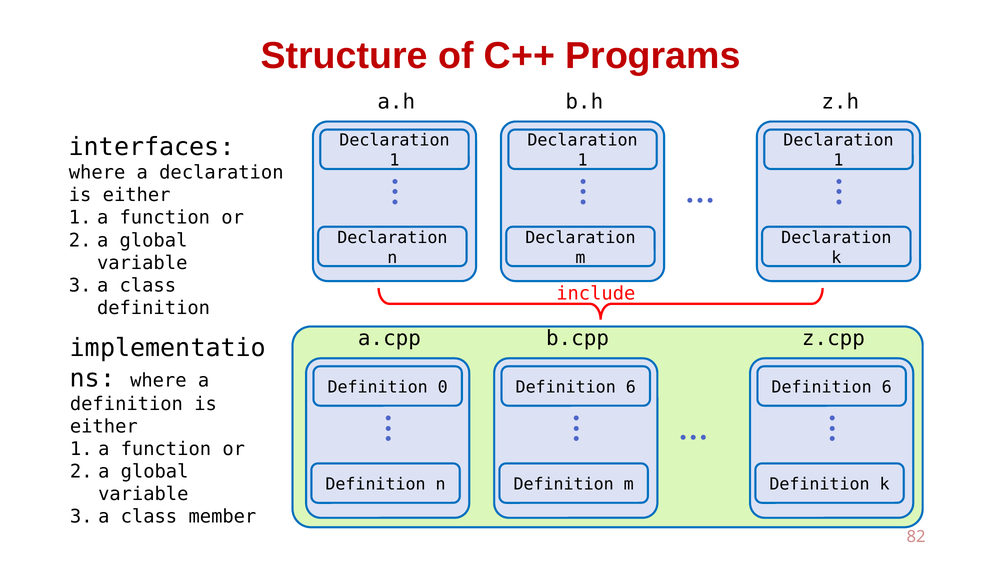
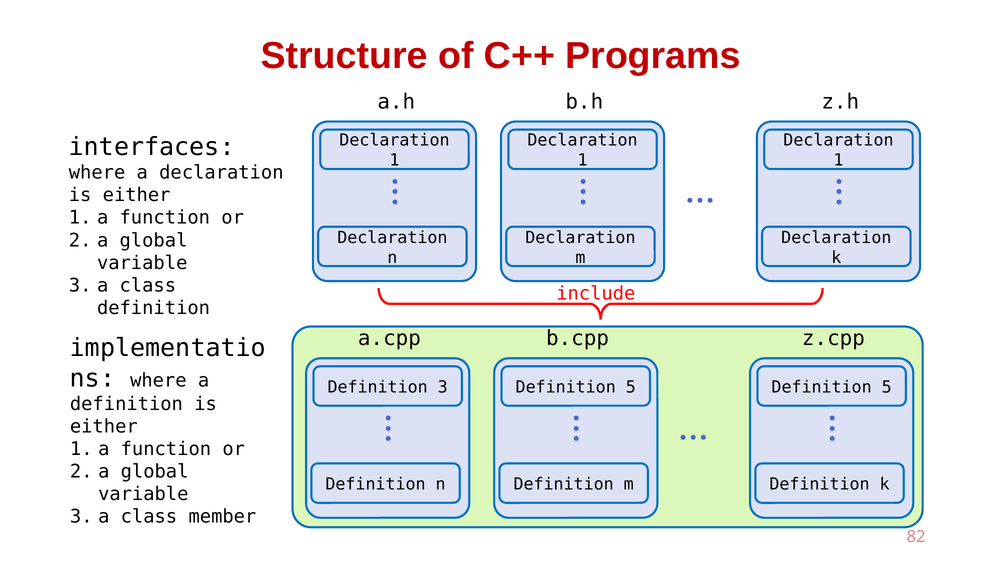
Definition 0: 0 -> 3 (443, 388)
6: 6 -> 5 (631, 388)
6: 6 -> 5 (887, 388)
